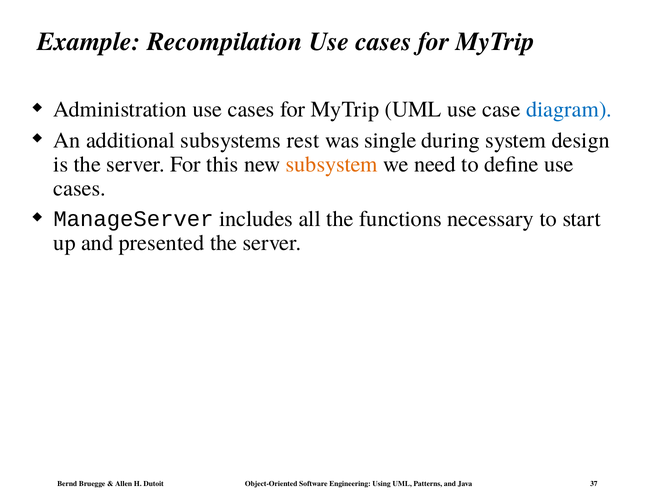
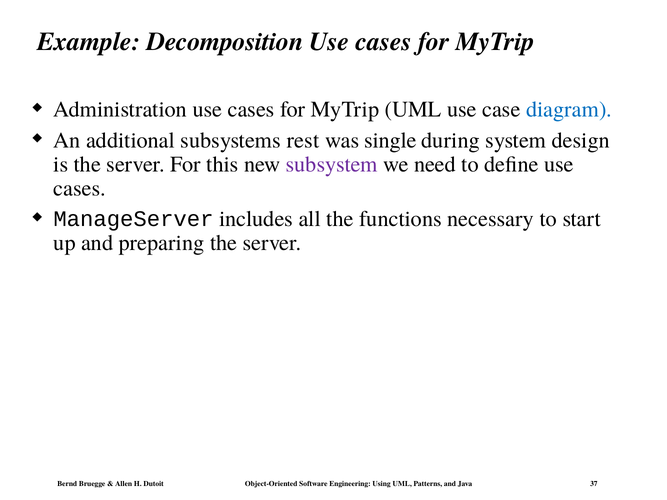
Recompilation: Recompilation -> Decomposition (225, 42)
subsystem colour: orange -> purple (332, 164)
presented: presented -> preparing (162, 243)
